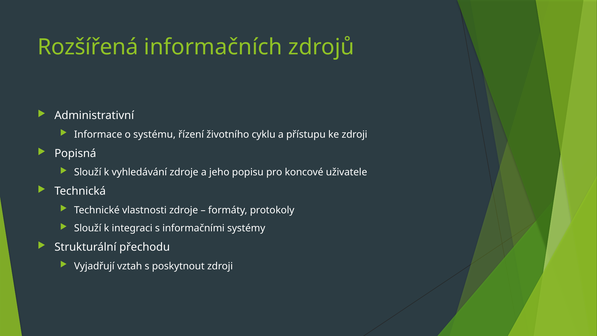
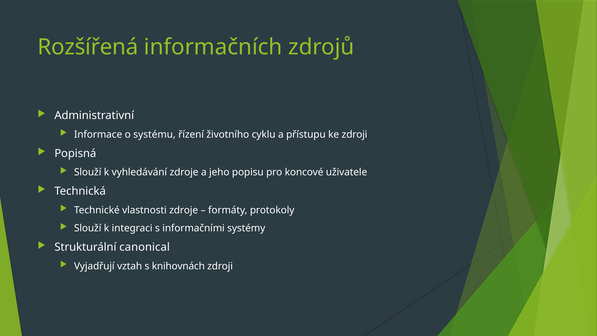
přechodu: přechodu -> canonical (145, 247)
poskytnout: poskytnout -> knihovnách (178, 266)
